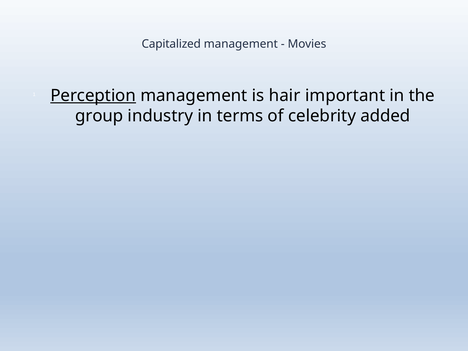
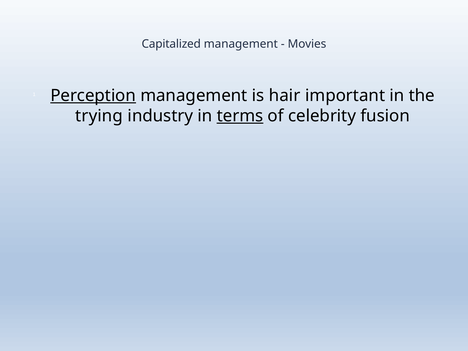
group: group -> trying (99, 116)
terms underline: none -> present (240, 116)
added: added -> fusion (385, 116)
